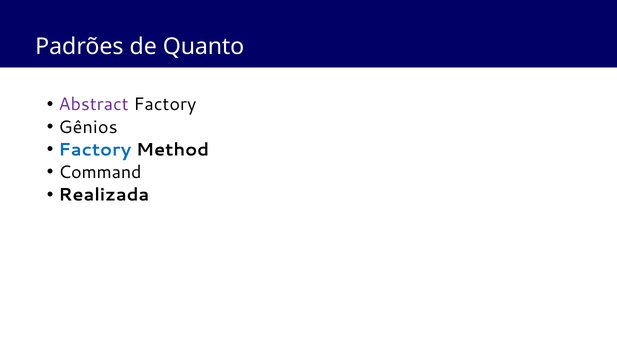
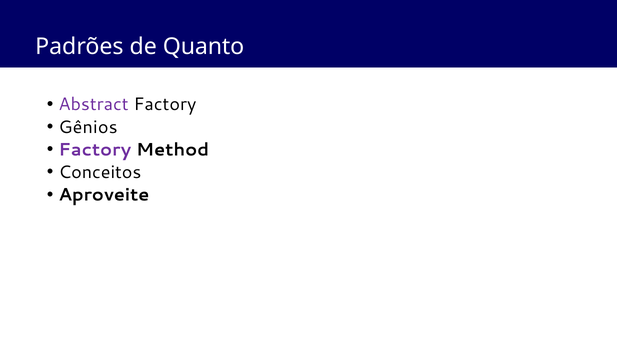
Factory colour: blue -> purple (95, 150)
Command: Command -> Conceitos (100, 172)
Realizada: Realizada -> Aproveite (104, 195)
